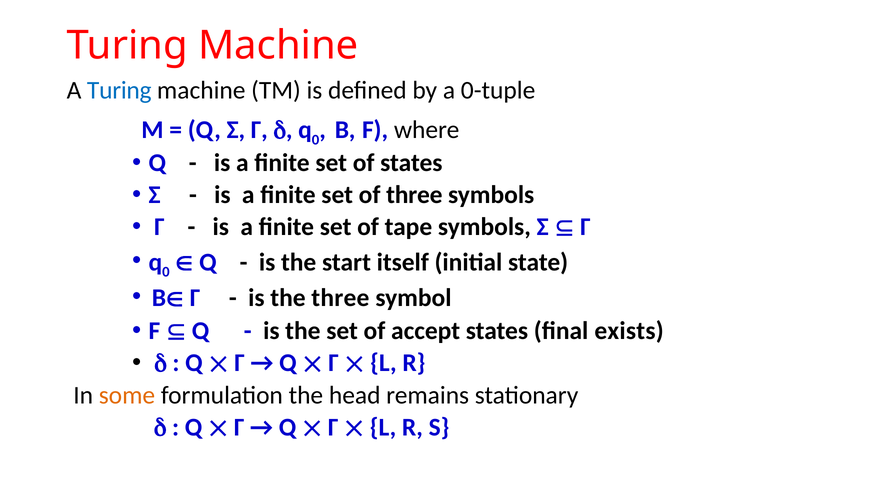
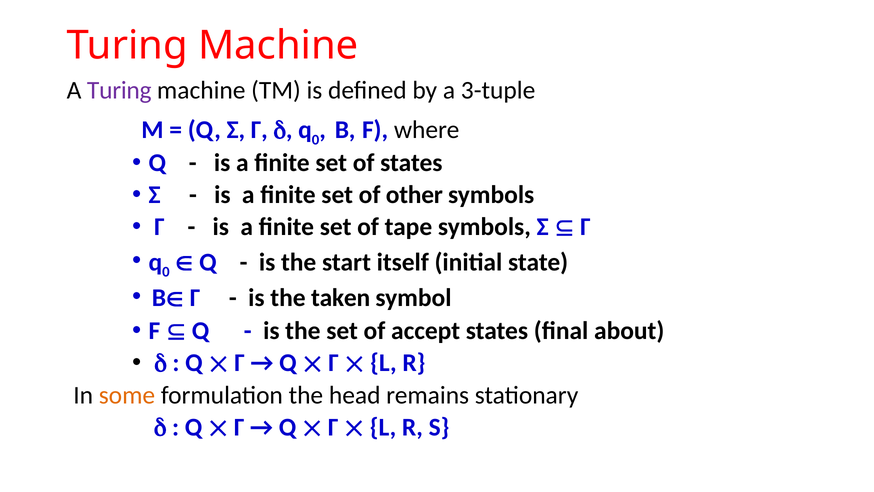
Turing colour: blue -> purple (119, 90)
0-tuple: 0-tuple -> 3-tuple (498, 90)
of three: three -> other (414, 195)
the three: three -> taken (341, 298)
exists: exists -> about (629, 331)
